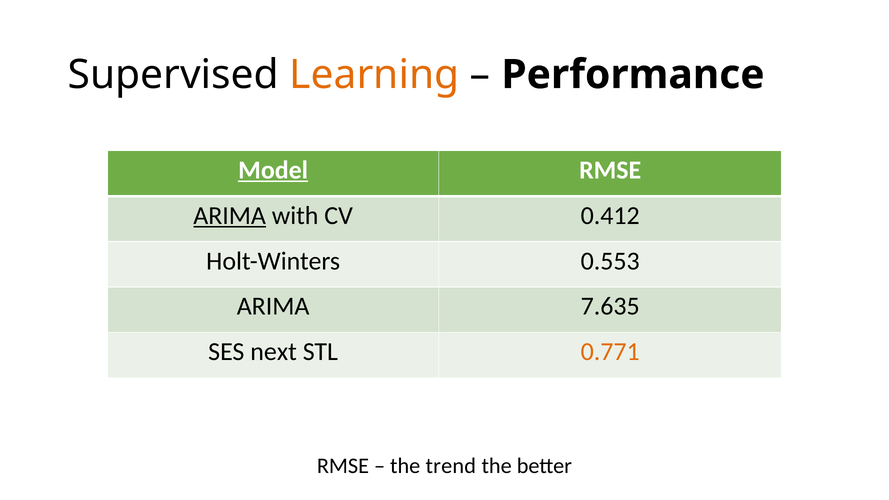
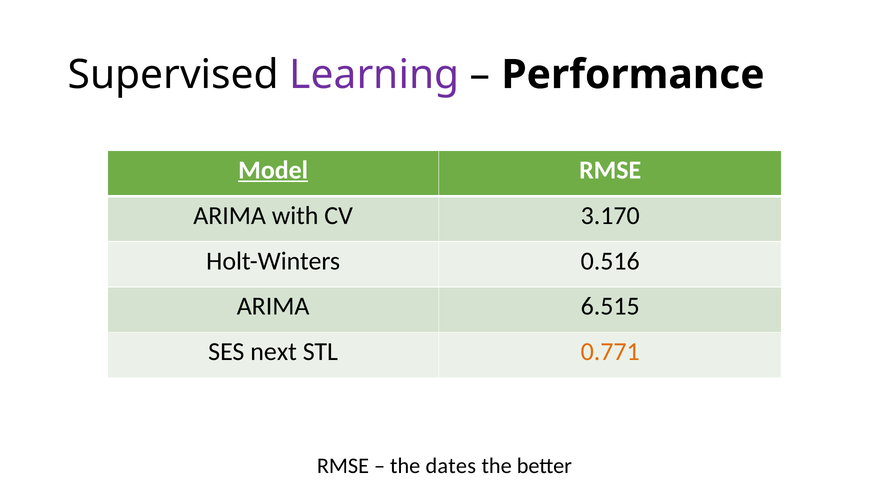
Learning colour: orange -> purple (374, 75)
ARIMA underline: present -> none (230, 216)
0.412: 0.412 -> 3.170 (610, 216)
0.553: 0.553 -> 0.516 (610, 261)
7.635: 7.635 -> 6.515 (610, 306)
trend: trend -> dates (451, 466)
